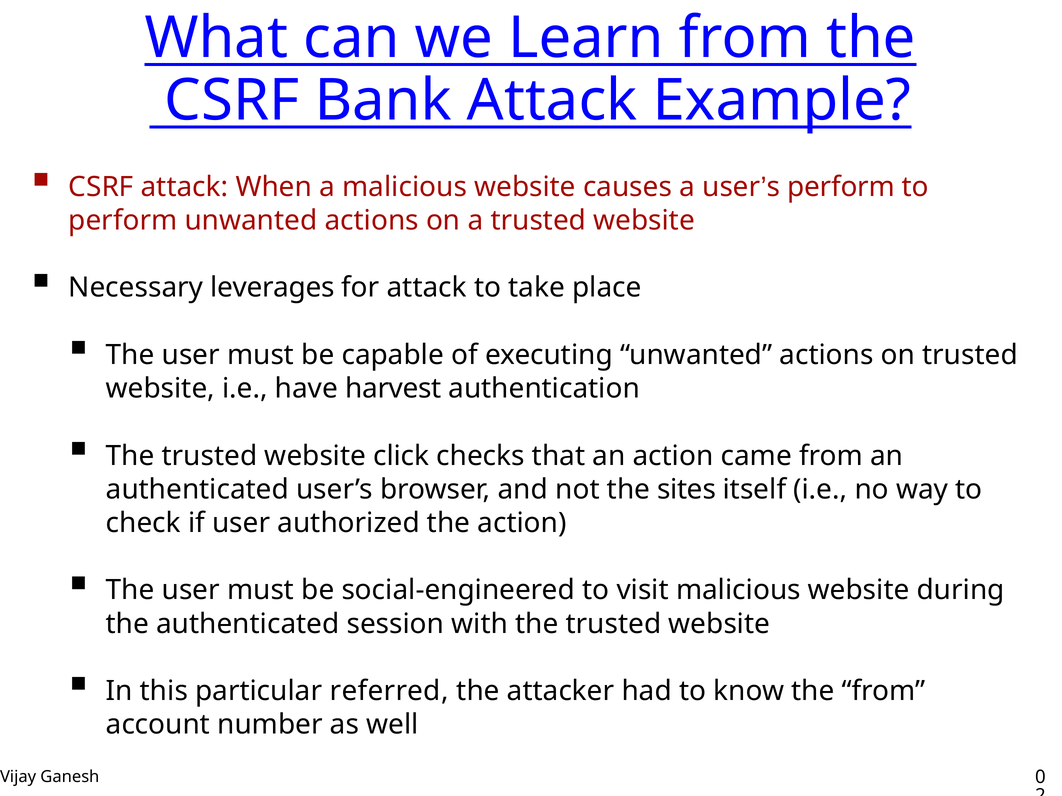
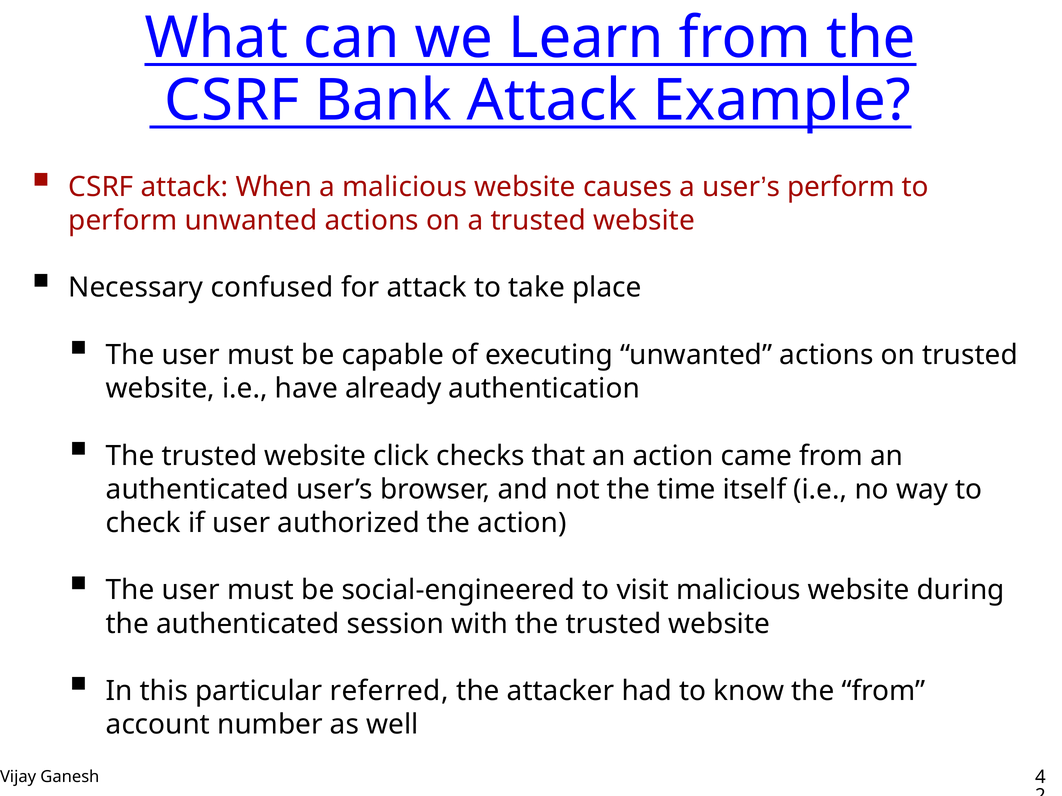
leverages: leverages -> confused (272, 288)
harvest: harvest -> already (393, 389)
sites: sites -> time (686, 490)
0: 0 -> 4 (1040, 777)
